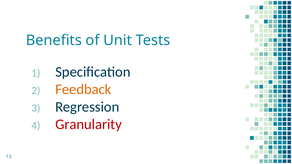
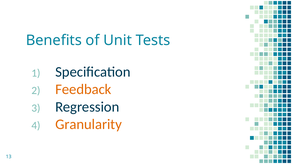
Granularity colour: red -> orange (89, 125)
